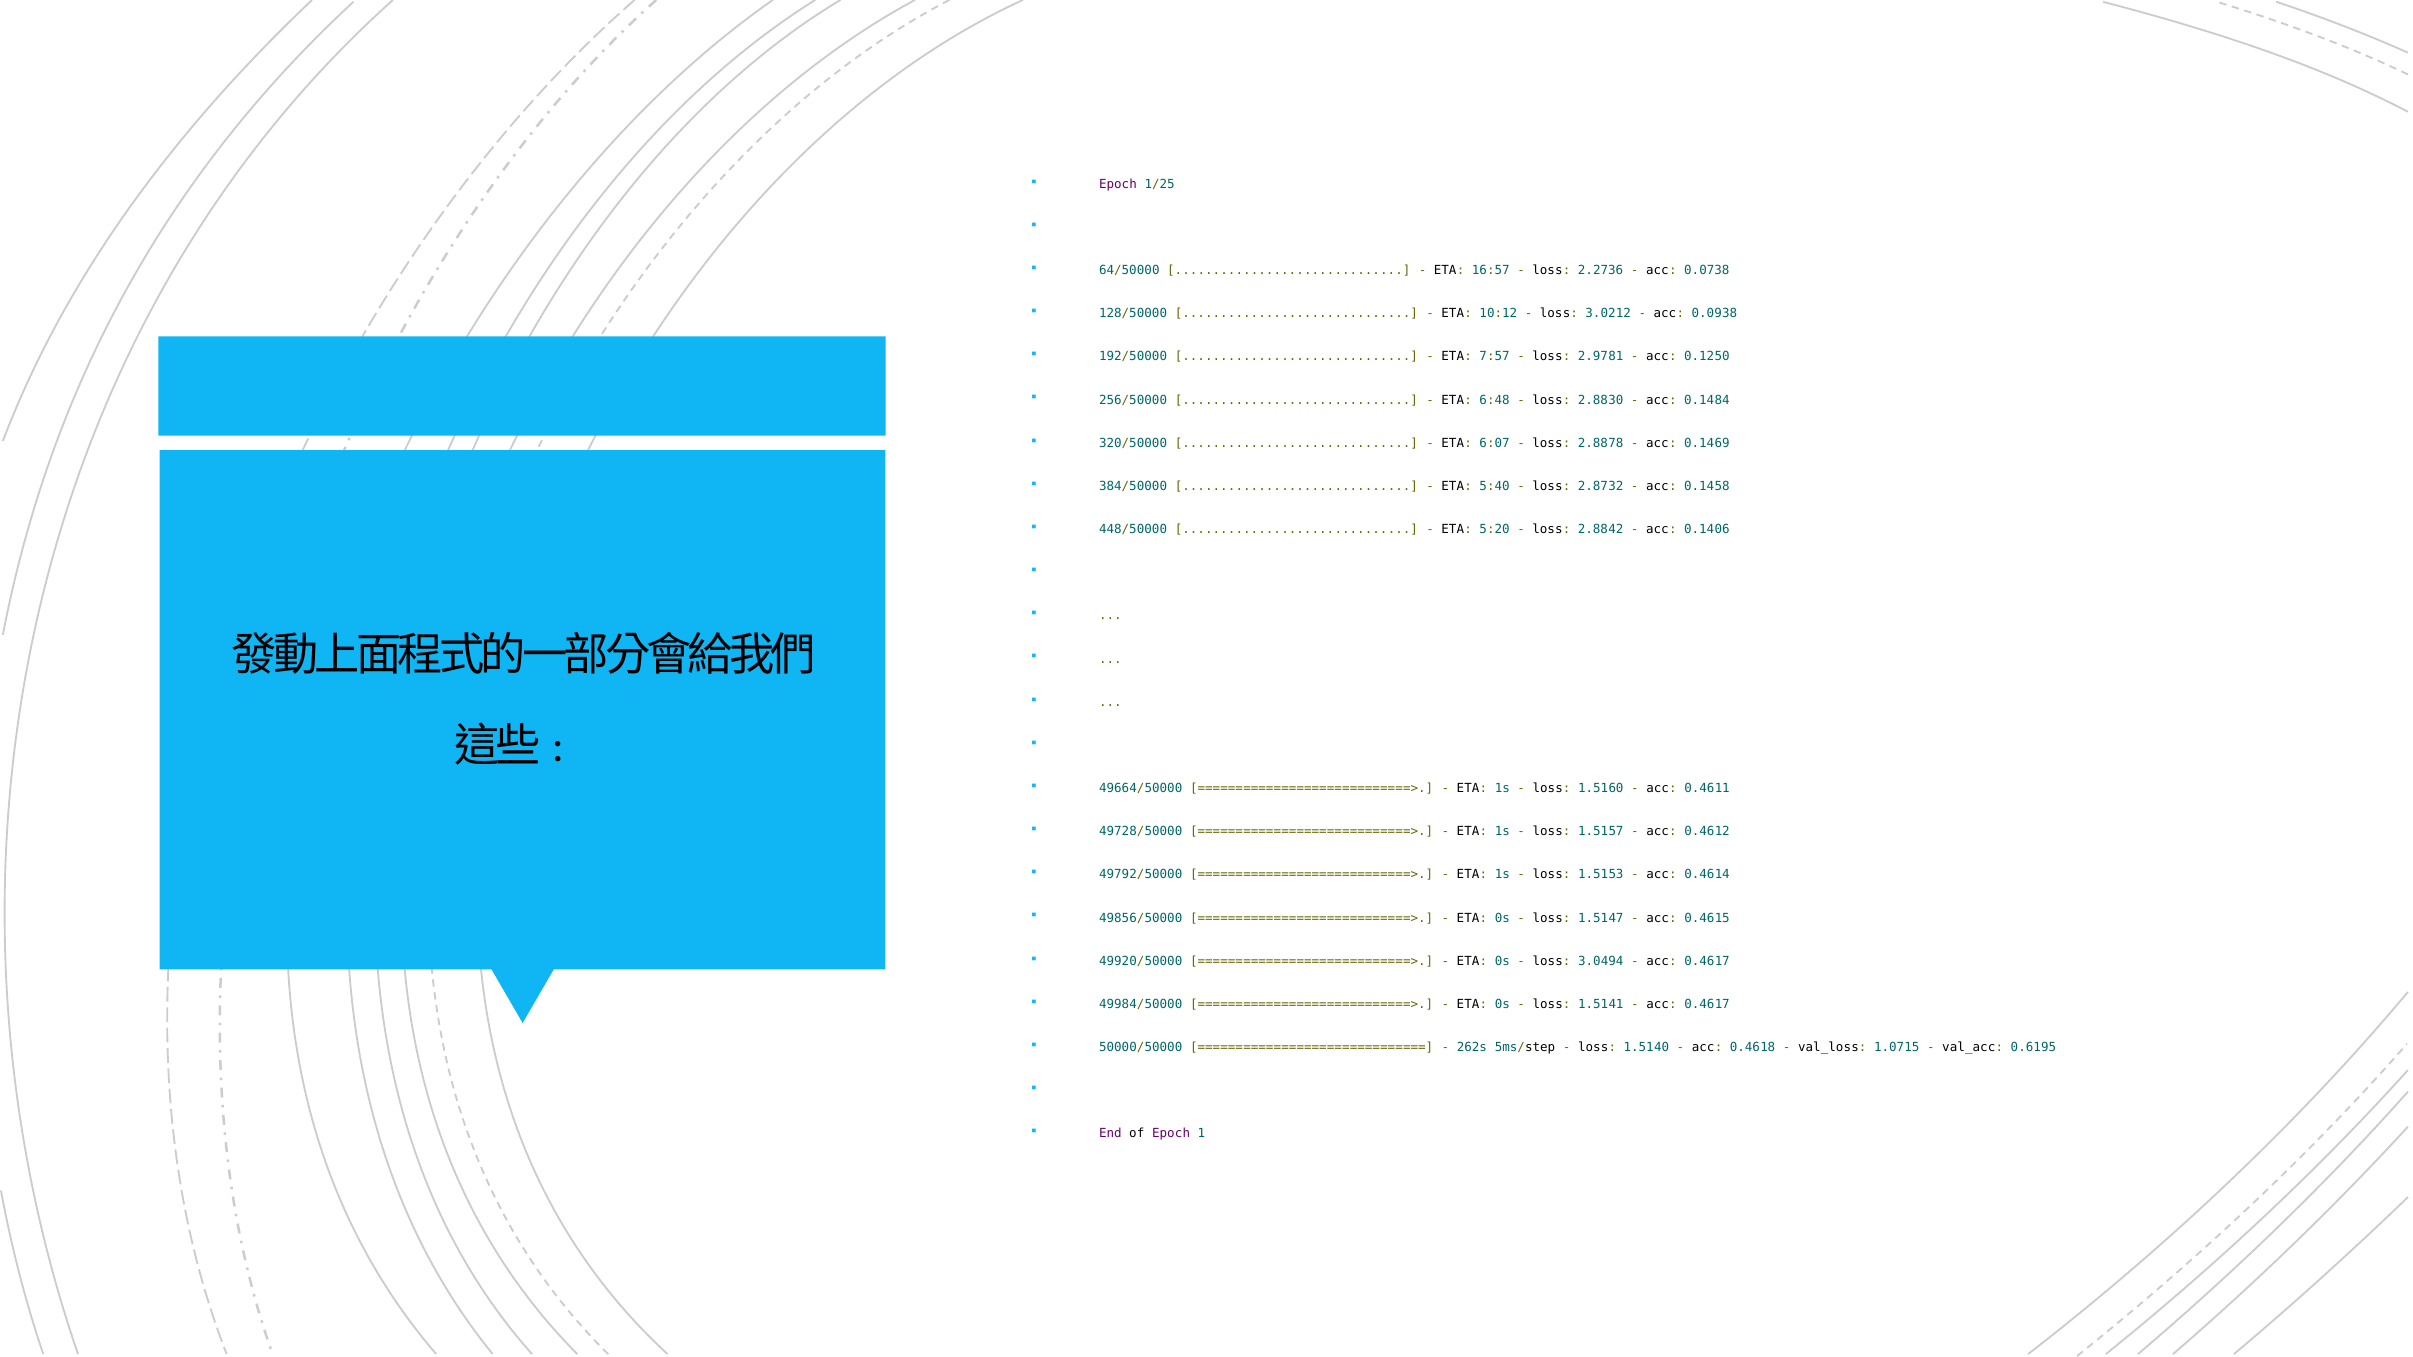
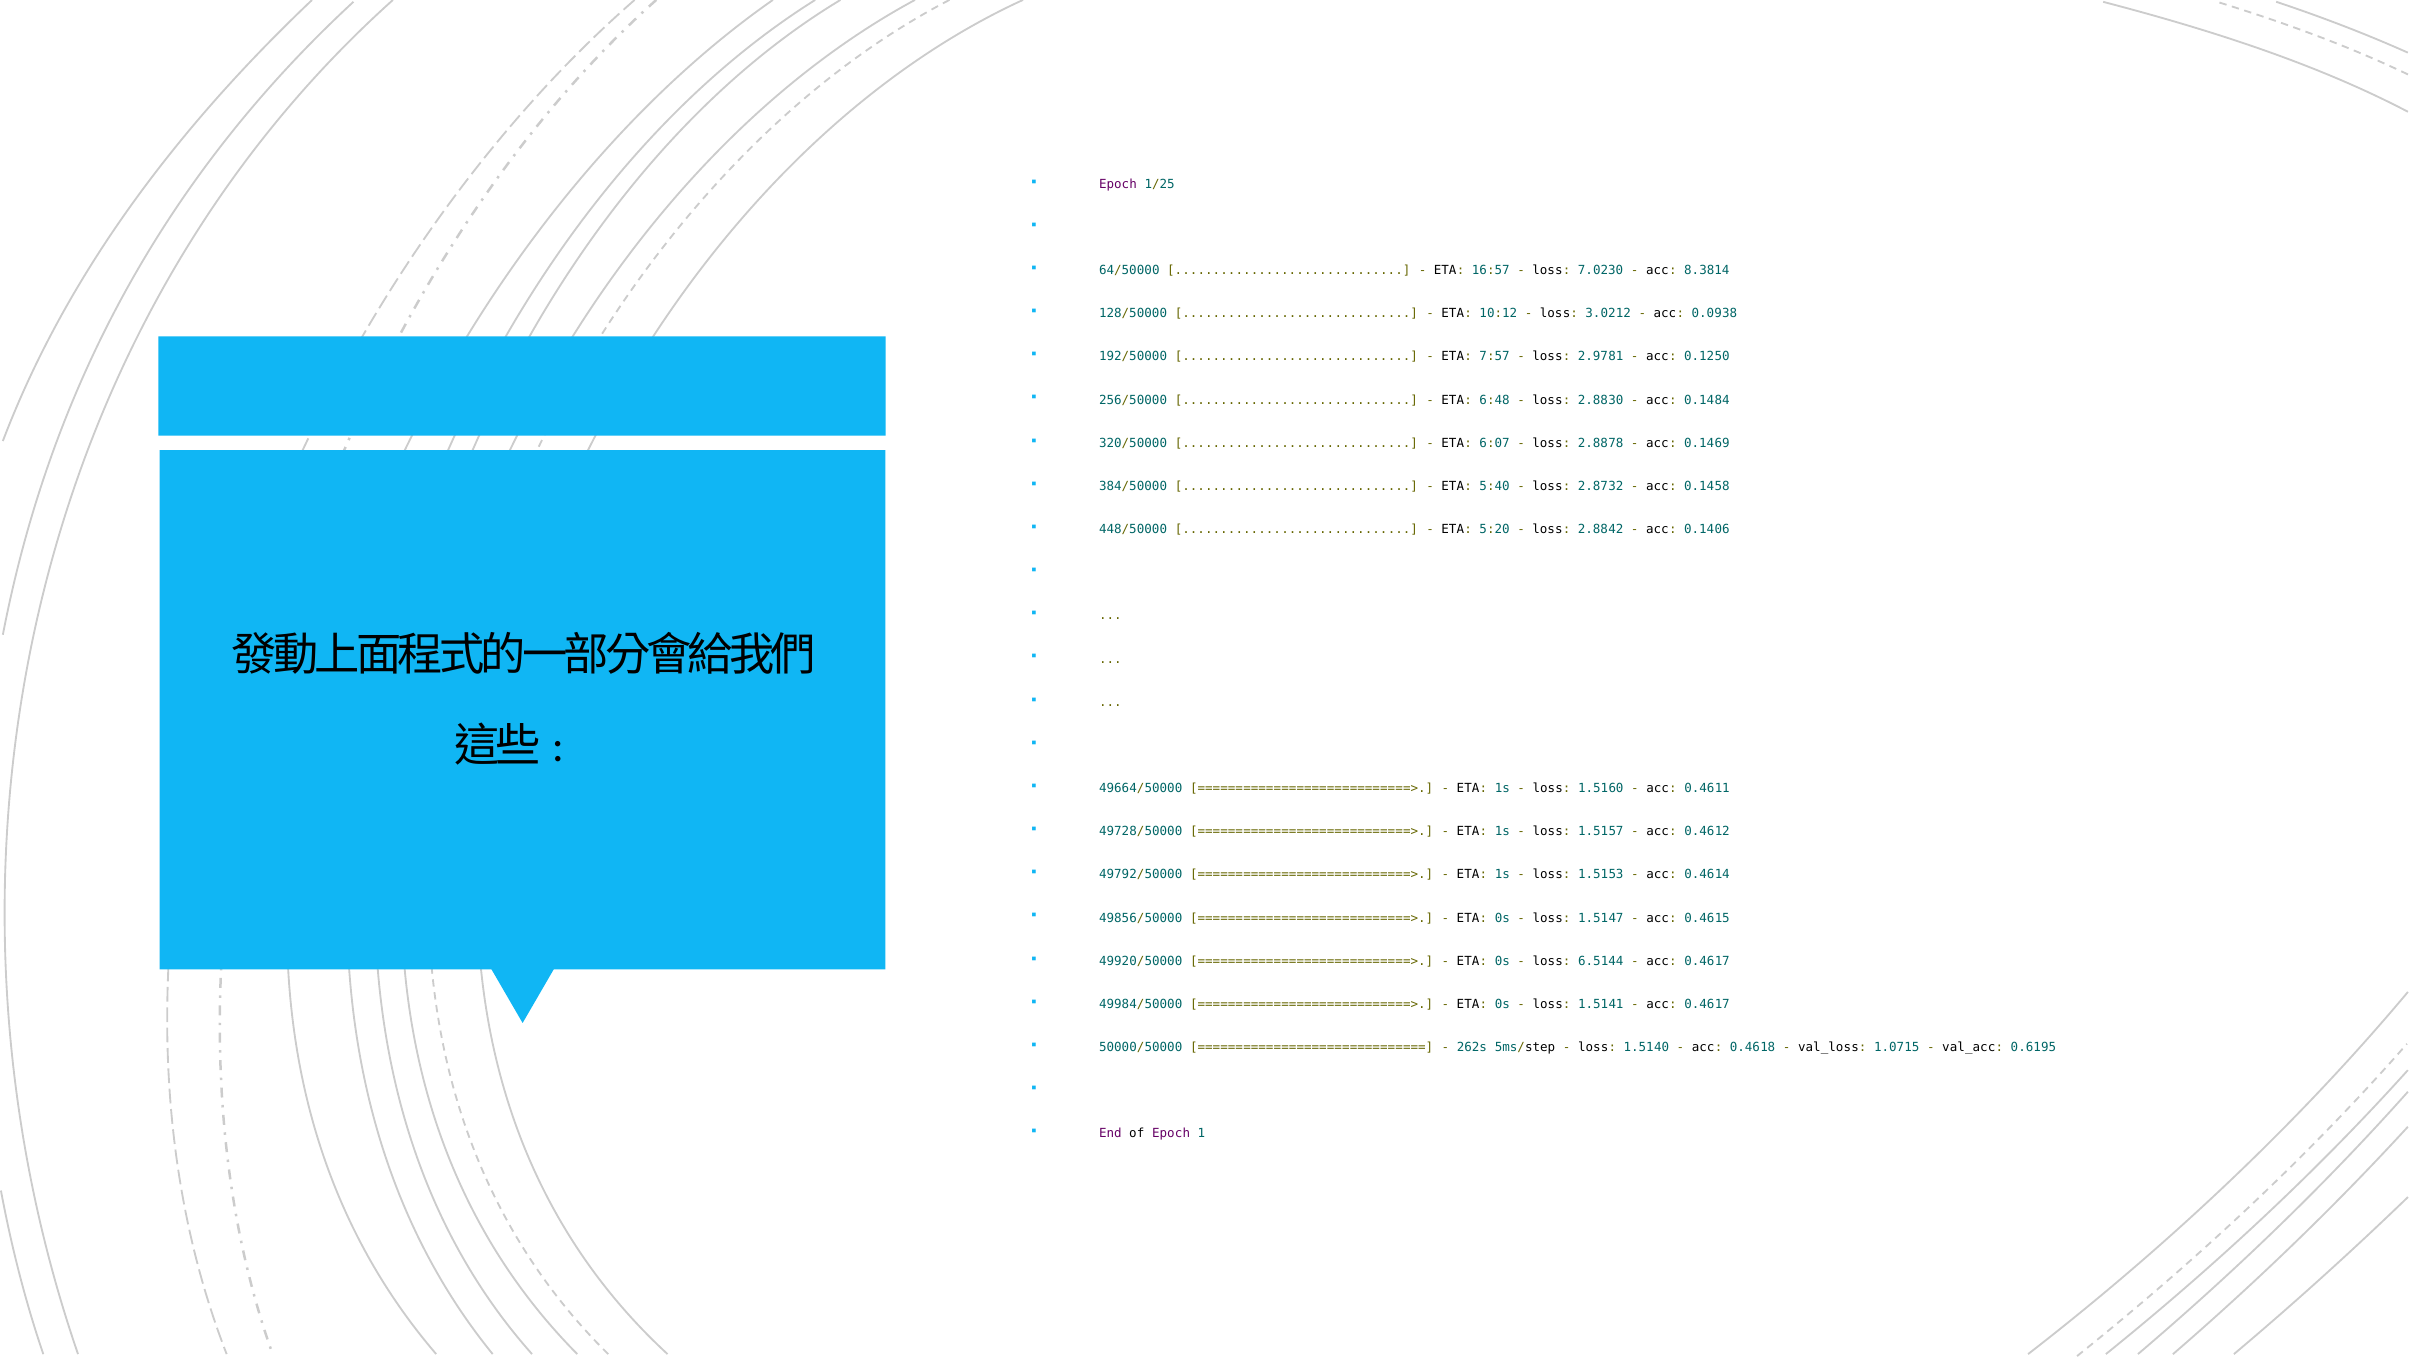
2.2736: 2.2736 -> 7.0230 (1601, 271)
0.0738: 0.0738 -> 8.3814 (1707, 271)
3.0494: 3.0494 -> 6.5144 (1601, 961)
